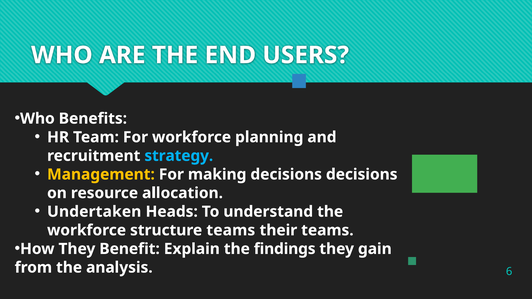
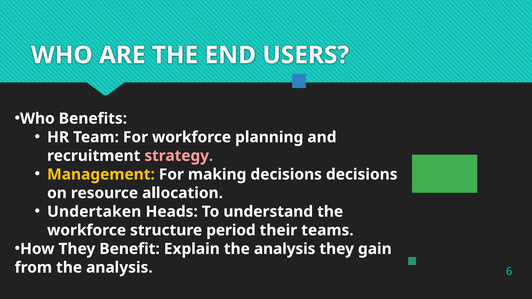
strategy colour: light blue -> pink (179, 156)
structure teams: teams -> period (231, 230)
Explain the findings: findings -> analysis (285, 249)
